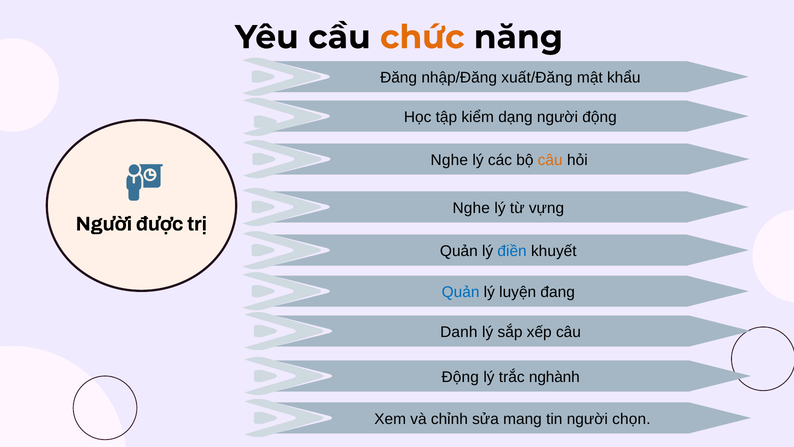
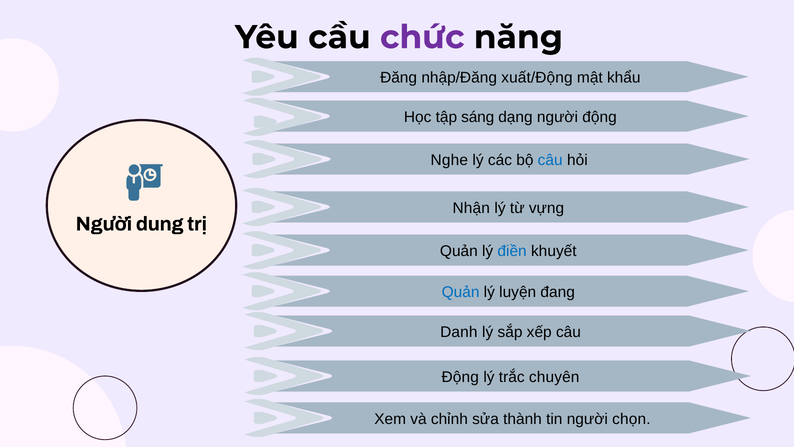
chức colour: orange -> purple (422, 37)
xuất/Đăng: xuất/Đăng -> xuất/Động (537, 78)
kiểm: kiểm -> sáng (478, 117)
câu colour: orange -> blue (550, 160)
Nghe: Nghe -> Nhận (471, 208)
được: được -> dung (160, 224)
nghành: nghành -> chuyên (554, 377)
mang: mang -> thành (522, 419)
